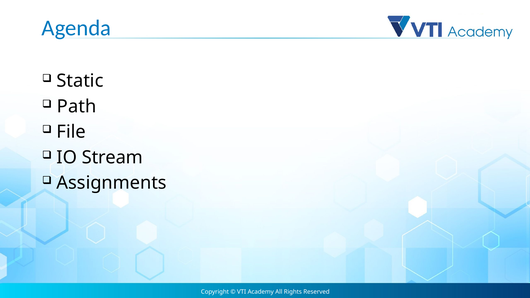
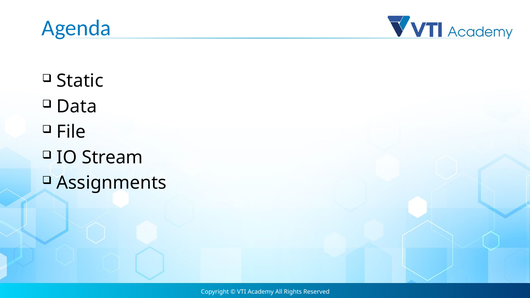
Path: Path -> Data (77, 106)
